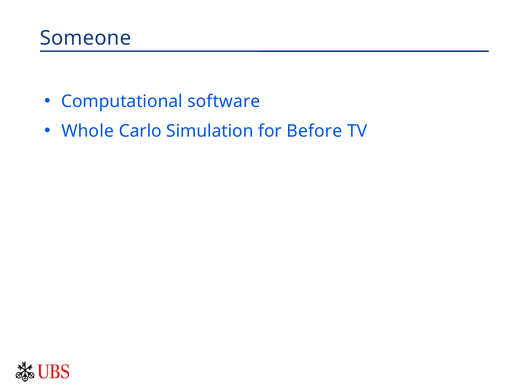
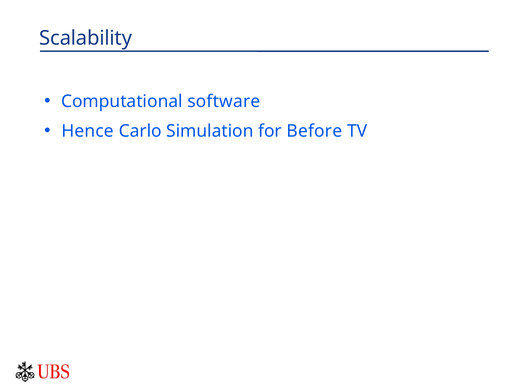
Someone: Someone -> Scalability (86, 38)
Whole: Whole -> Hence (88, 131)
